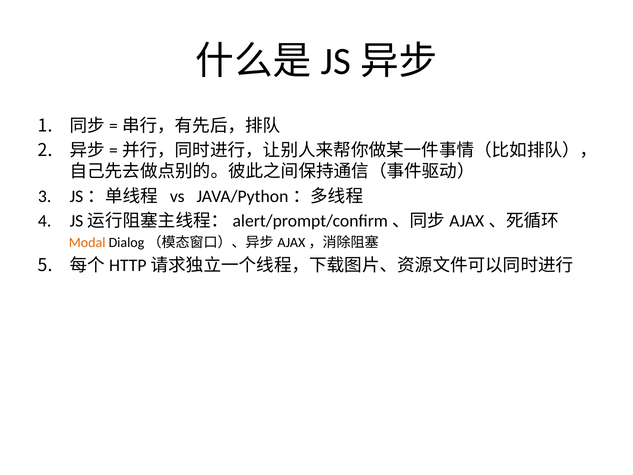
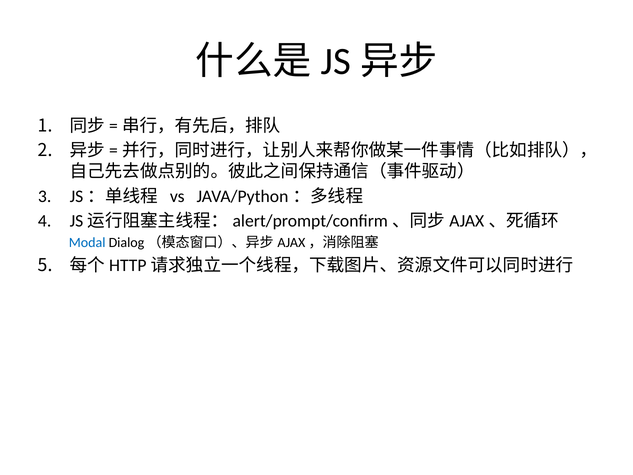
Modal colour: orange -> blue (87, 242)
